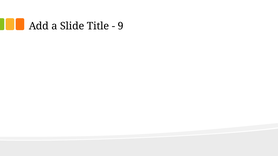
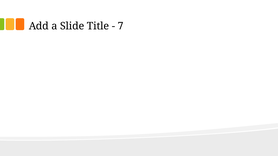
9: 9 -> 7 (121, 26)
